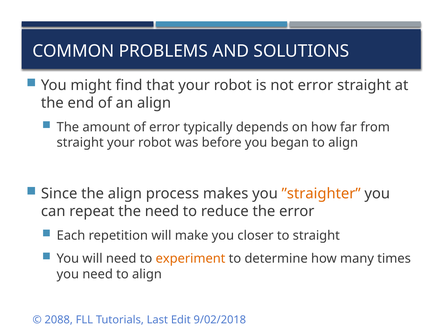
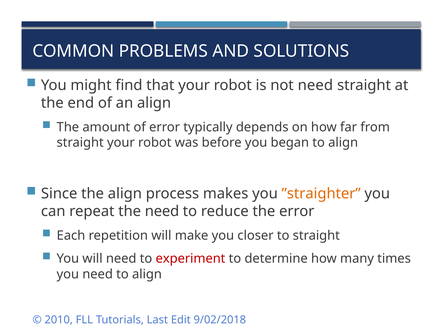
not error: error -> need (315, 85)
experiment colour: orange -> red (191, 258)
2088: 2088 -> 2010 (59, 319)
